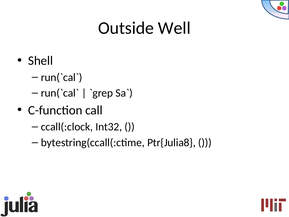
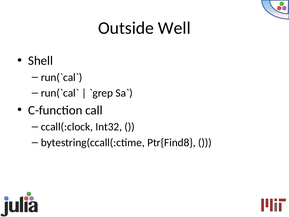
Ptr{Julia8: Ptr{Julia8 -> Ptr{Find8 (171, 142)
